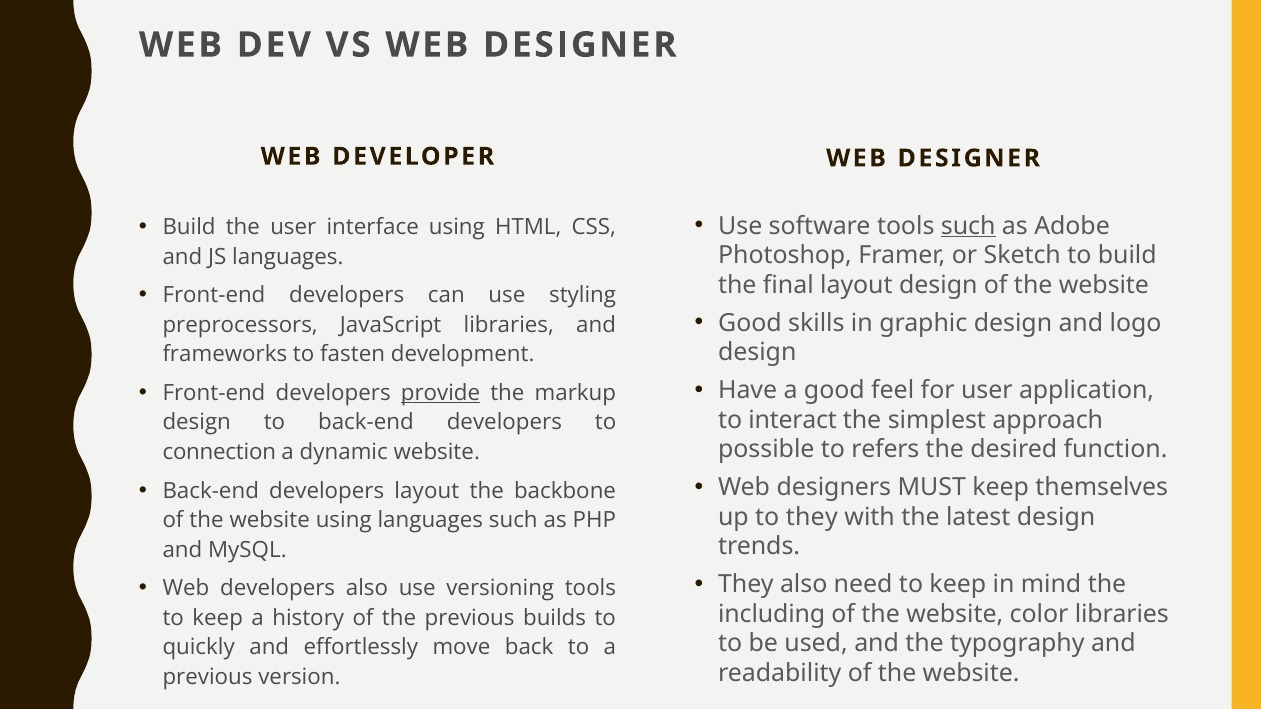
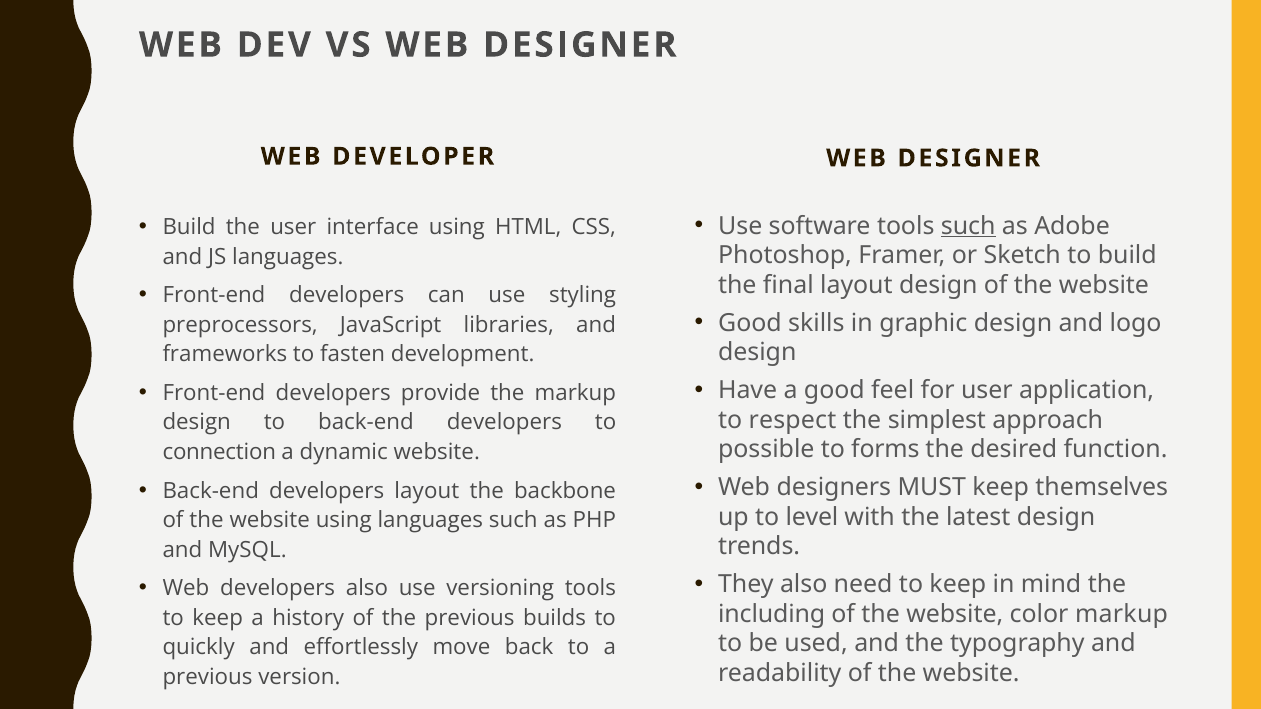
provide underline: present -> none (440, 393)
interact: interact -> respect (792, 420)
refers: refers -> forms (885, 450)
to they: they -> level (812, 517)
color libraries: libraries -> markup (1122, 614)
